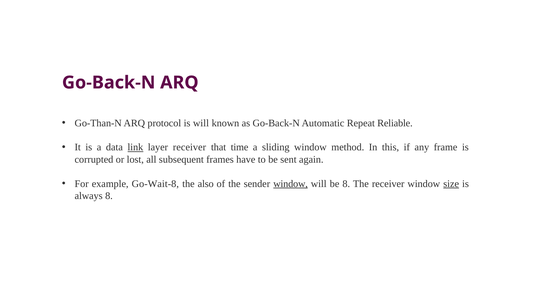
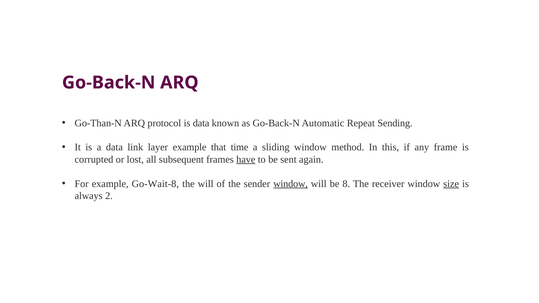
is will: will -> data (201, 123)
Reliable: Reliable -> Sending (395, 123)
link underline: present -> none (135, 147)
layer receiver: receiver -> example (190, 147)
have underline: none -> present (246, 160)
the also: also -> will (206, 184)
always 8: 8 -> 2 (109, 196)
